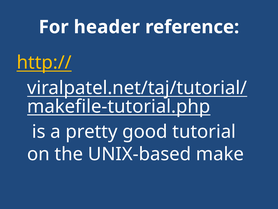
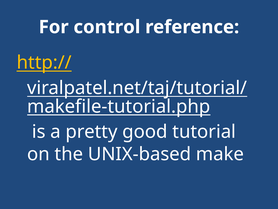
header: header -> control (107, 27)
